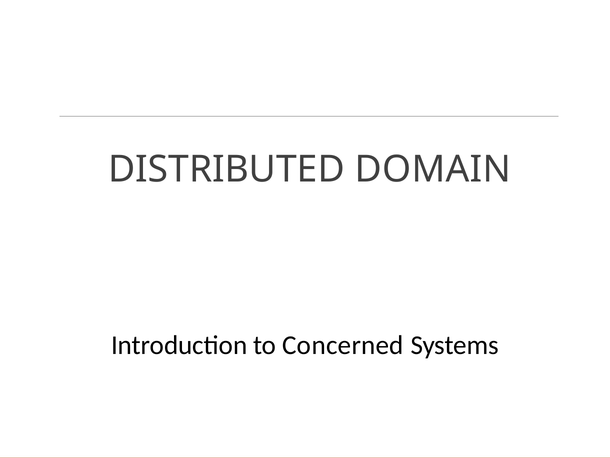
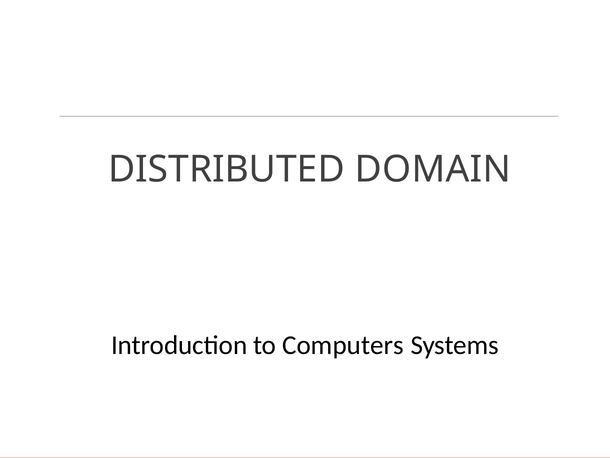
Concerned: Concerned -> Computers (343, 345)
